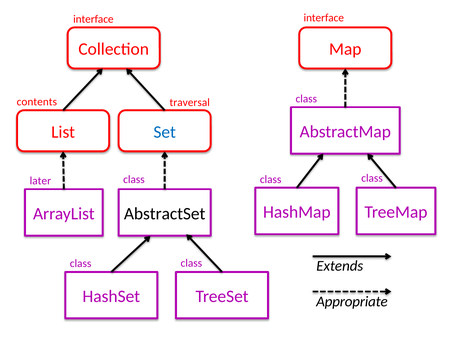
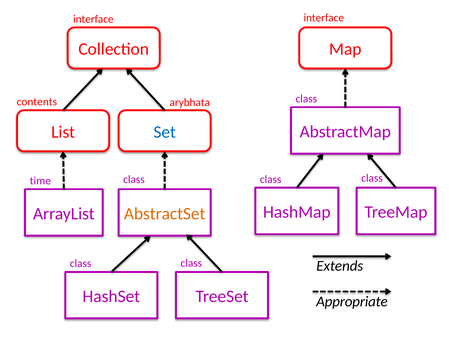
traversal: traversal -> arybhata (190, 103)
later: later -> time (40, 181)
AbstractSet colour: black -> orange (165, 213)
